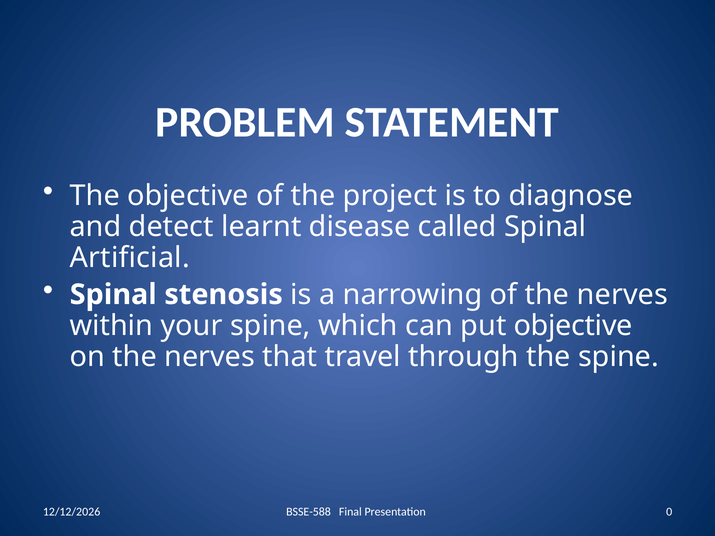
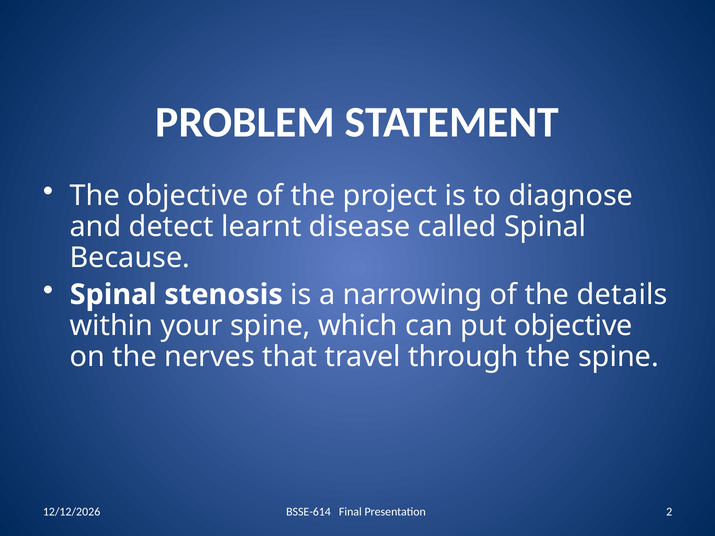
Artificial: Artificial -> Because (130, 258)
of the nerves: nerves -> details (622, 295)
BSSE-588: BSSE-588 -> BSSE-614 (309, 512)
0: 0 -> 2 (669, 512)
